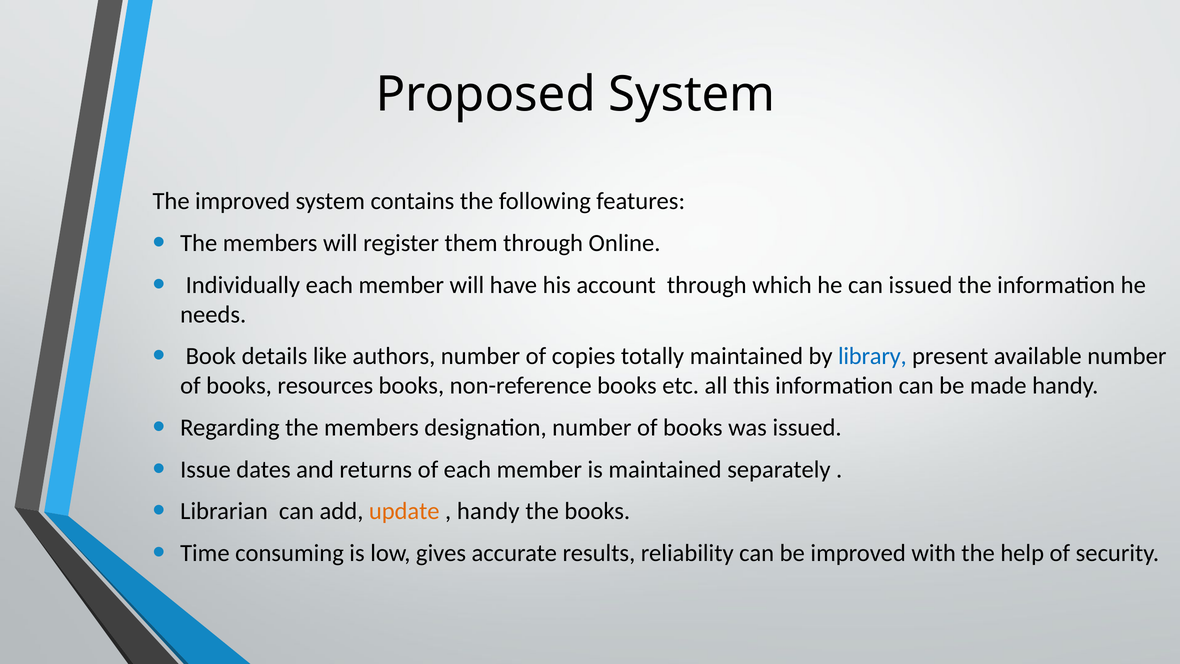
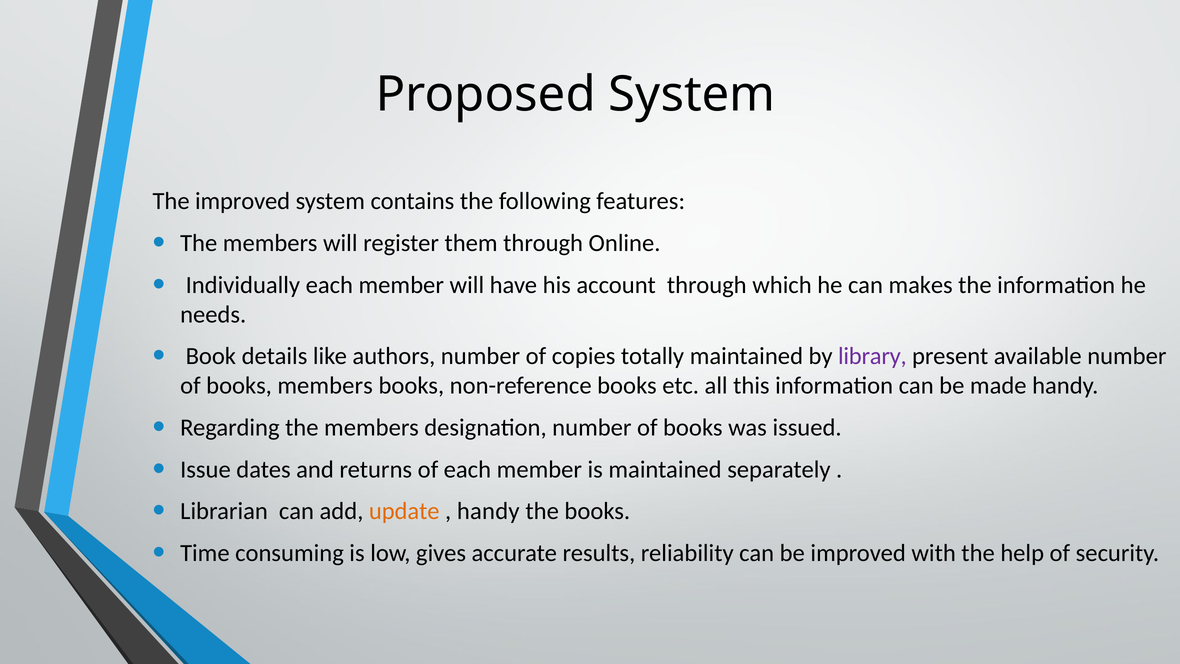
can issued: issued -> makes (921, 285)
library colour: blue -> purple (872, 356)
books resources: resources -> members (325, 386)
